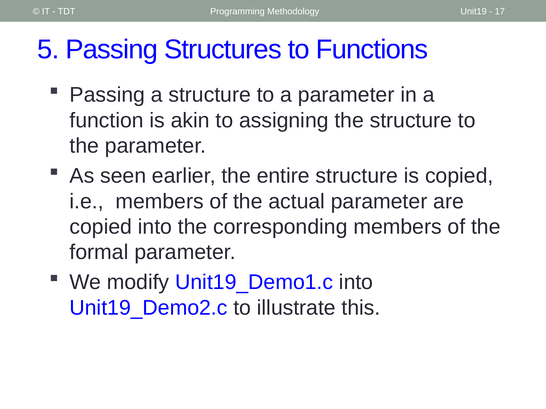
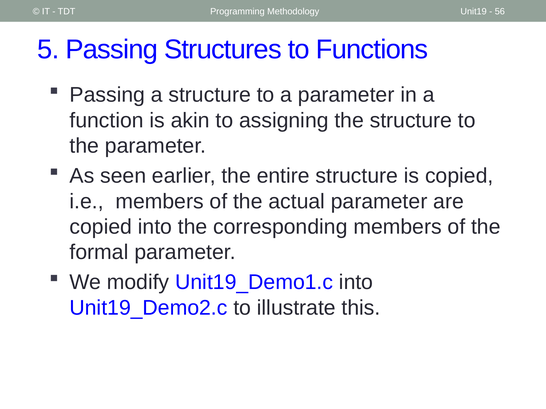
17: 17 -> 56 (500, 12)
